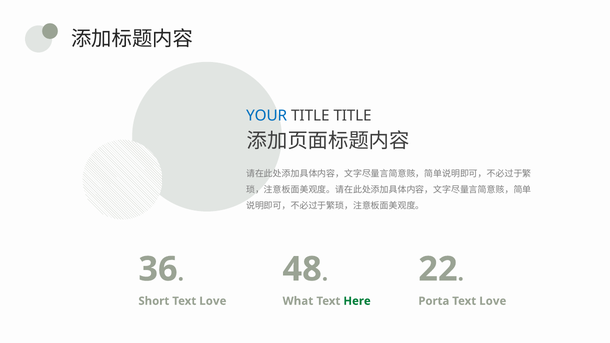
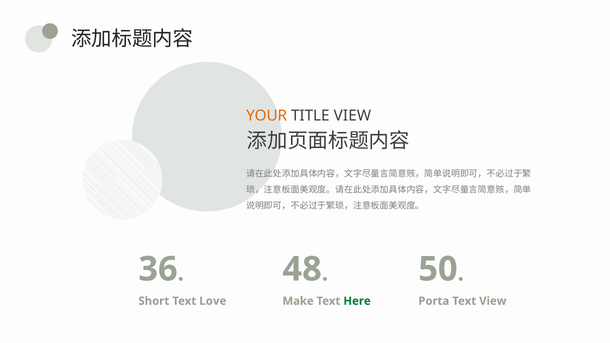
YOUR colour: blue -> orange (267, 116)
TITLE TITLE: TITLE -> VIEW (352, 116)
22: 22 -> 50 (438, 269)
What: What -> Make (298, 301)
Love: Love -> View (493, 301)
